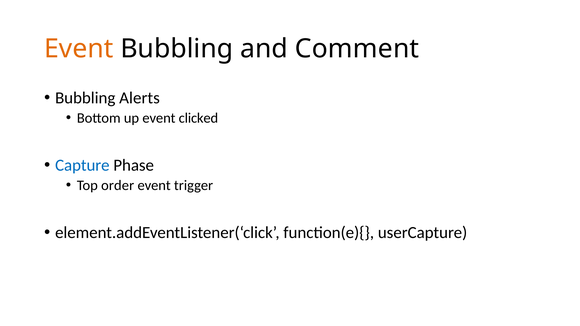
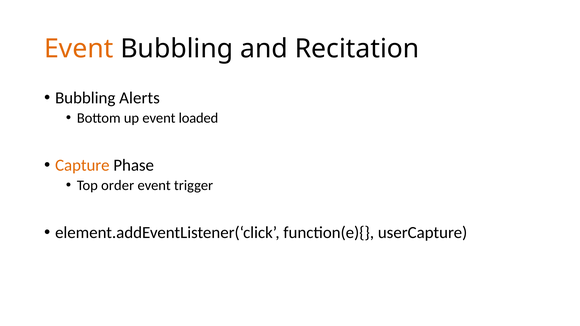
Comment: Comment -> Recitation (357, 49)
clicked: clicked -> loaded (198, 118)
Capture colour: blue -> orange (82, 165)
